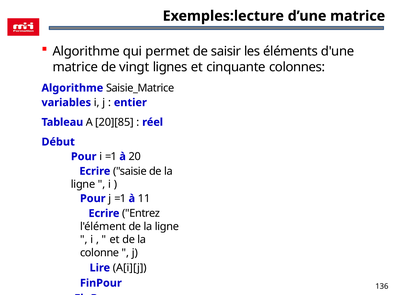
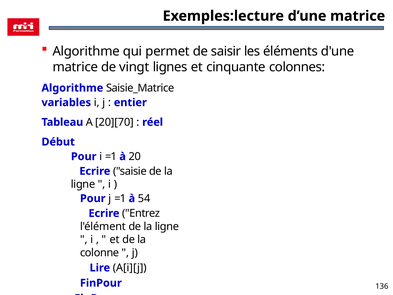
20][85: 20][85 -> 20][70 (114, 122)
11: 11 -> 54 (144, 198)
